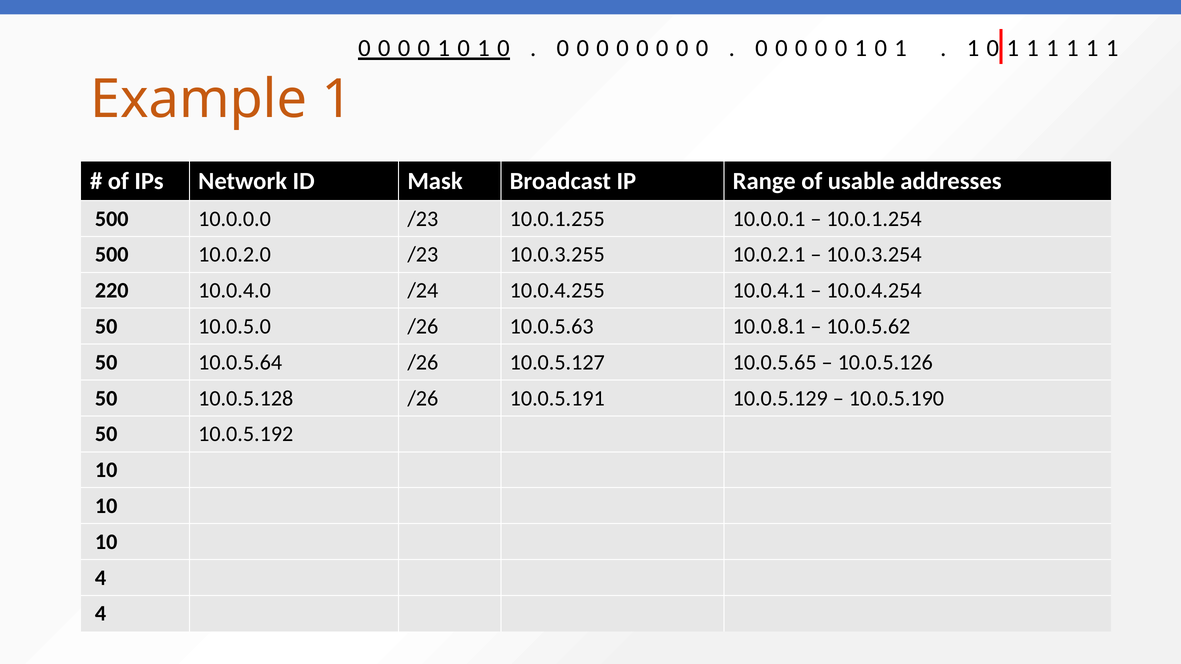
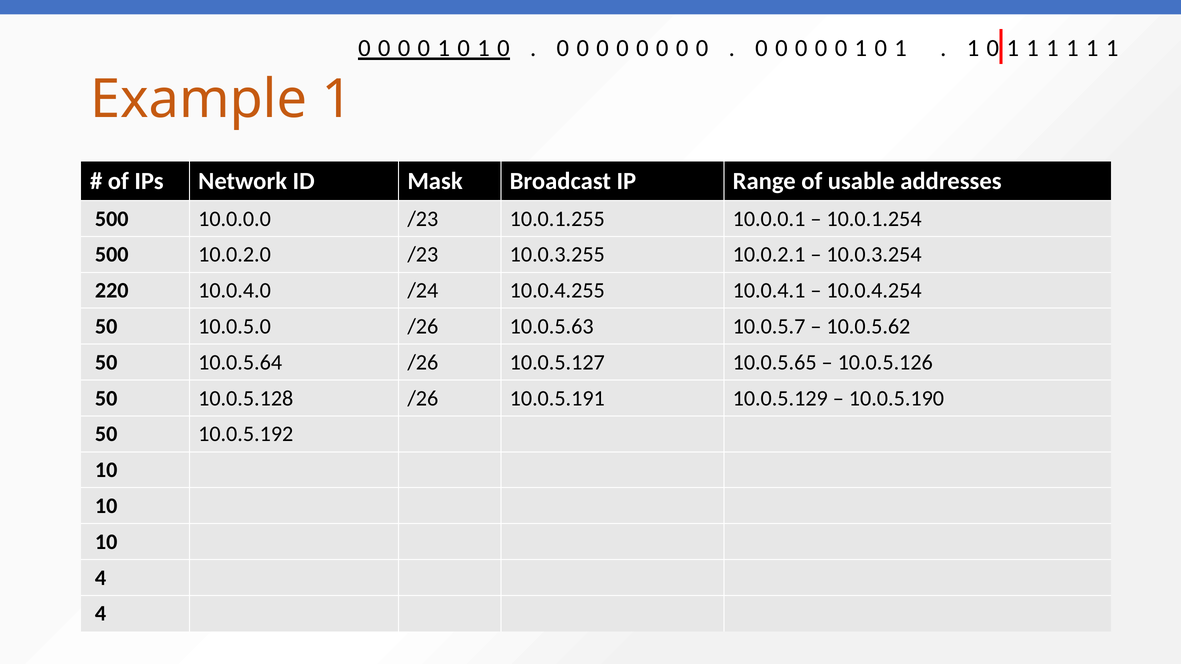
10.0.8.1: 10.0.8.1 -> 10.0.5.7 (769, 327)
